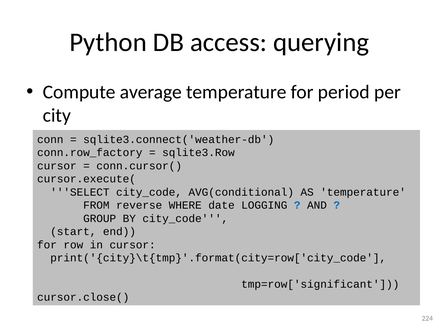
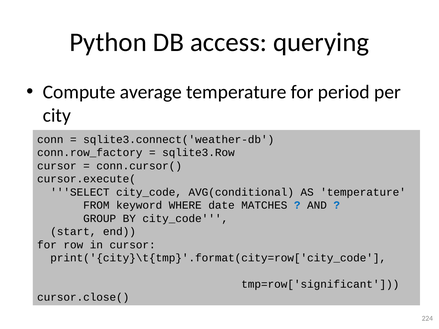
reverse: reverse -> keyword (139, 205)
LOGGING: LOGGING -> MATCHES (264, 205)
